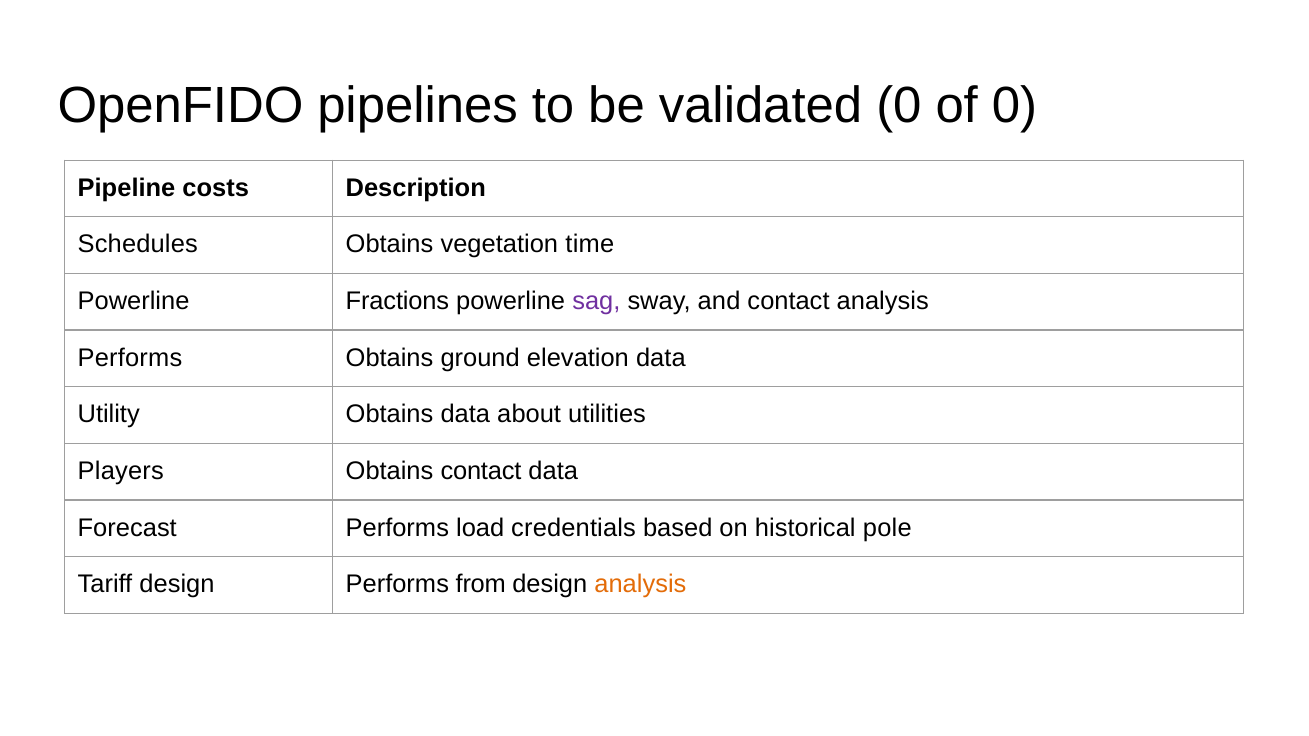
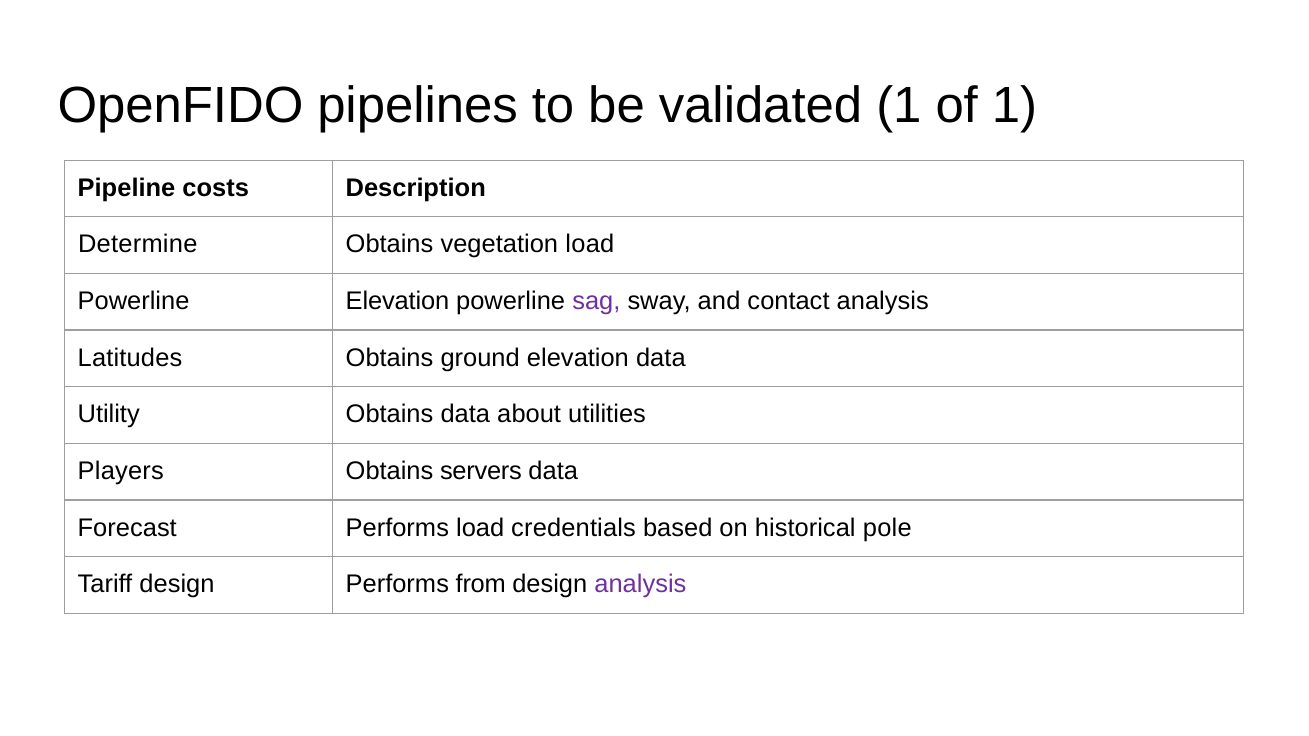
validated 0: 0 -> 1 (899, 106)
of 0: 0 -> 1 (1014, 106)
Schedules: Schedules -> Determine (138, 245)
vegetation time: time -> load (590, 245)
Powerline Fractions: Fractions -> Elevation (397, 301)
Performs: Performs -> Latitudes (130, 358)
Obtains contact: contact -> servers (481, 471)
analysis colour: orange -> purple (640, 585)
